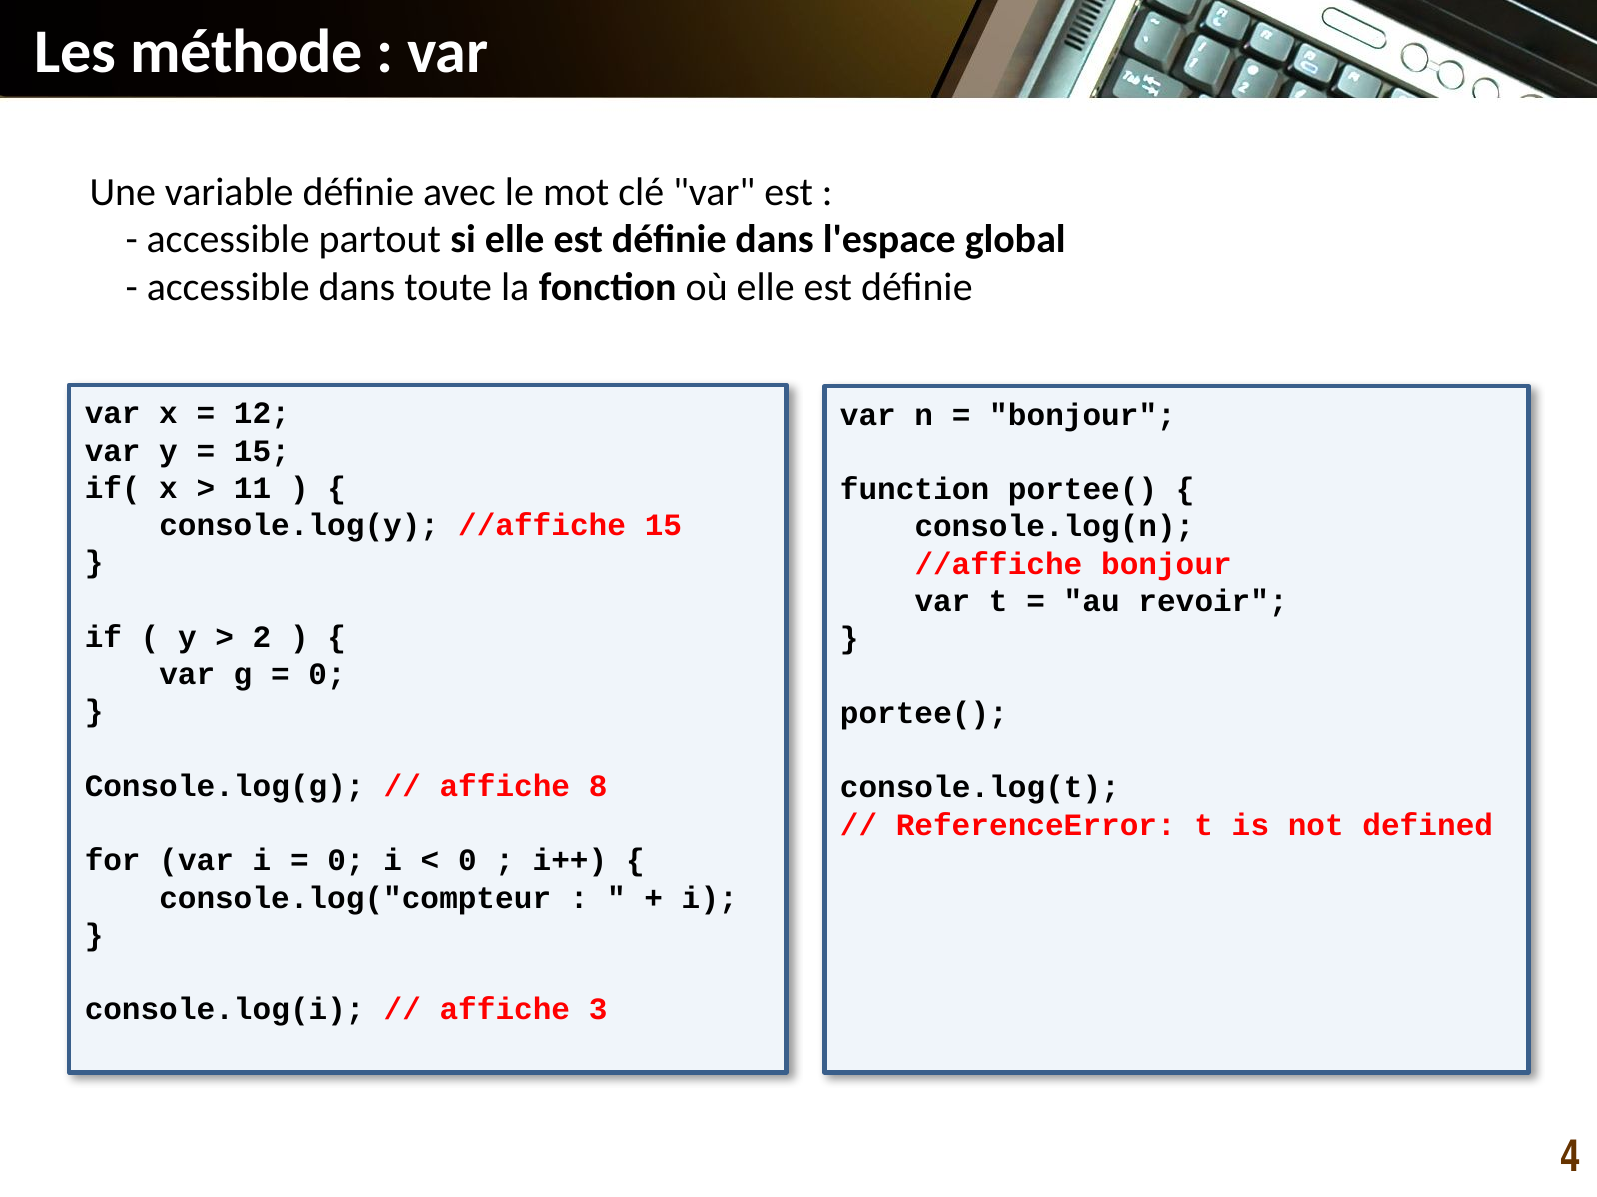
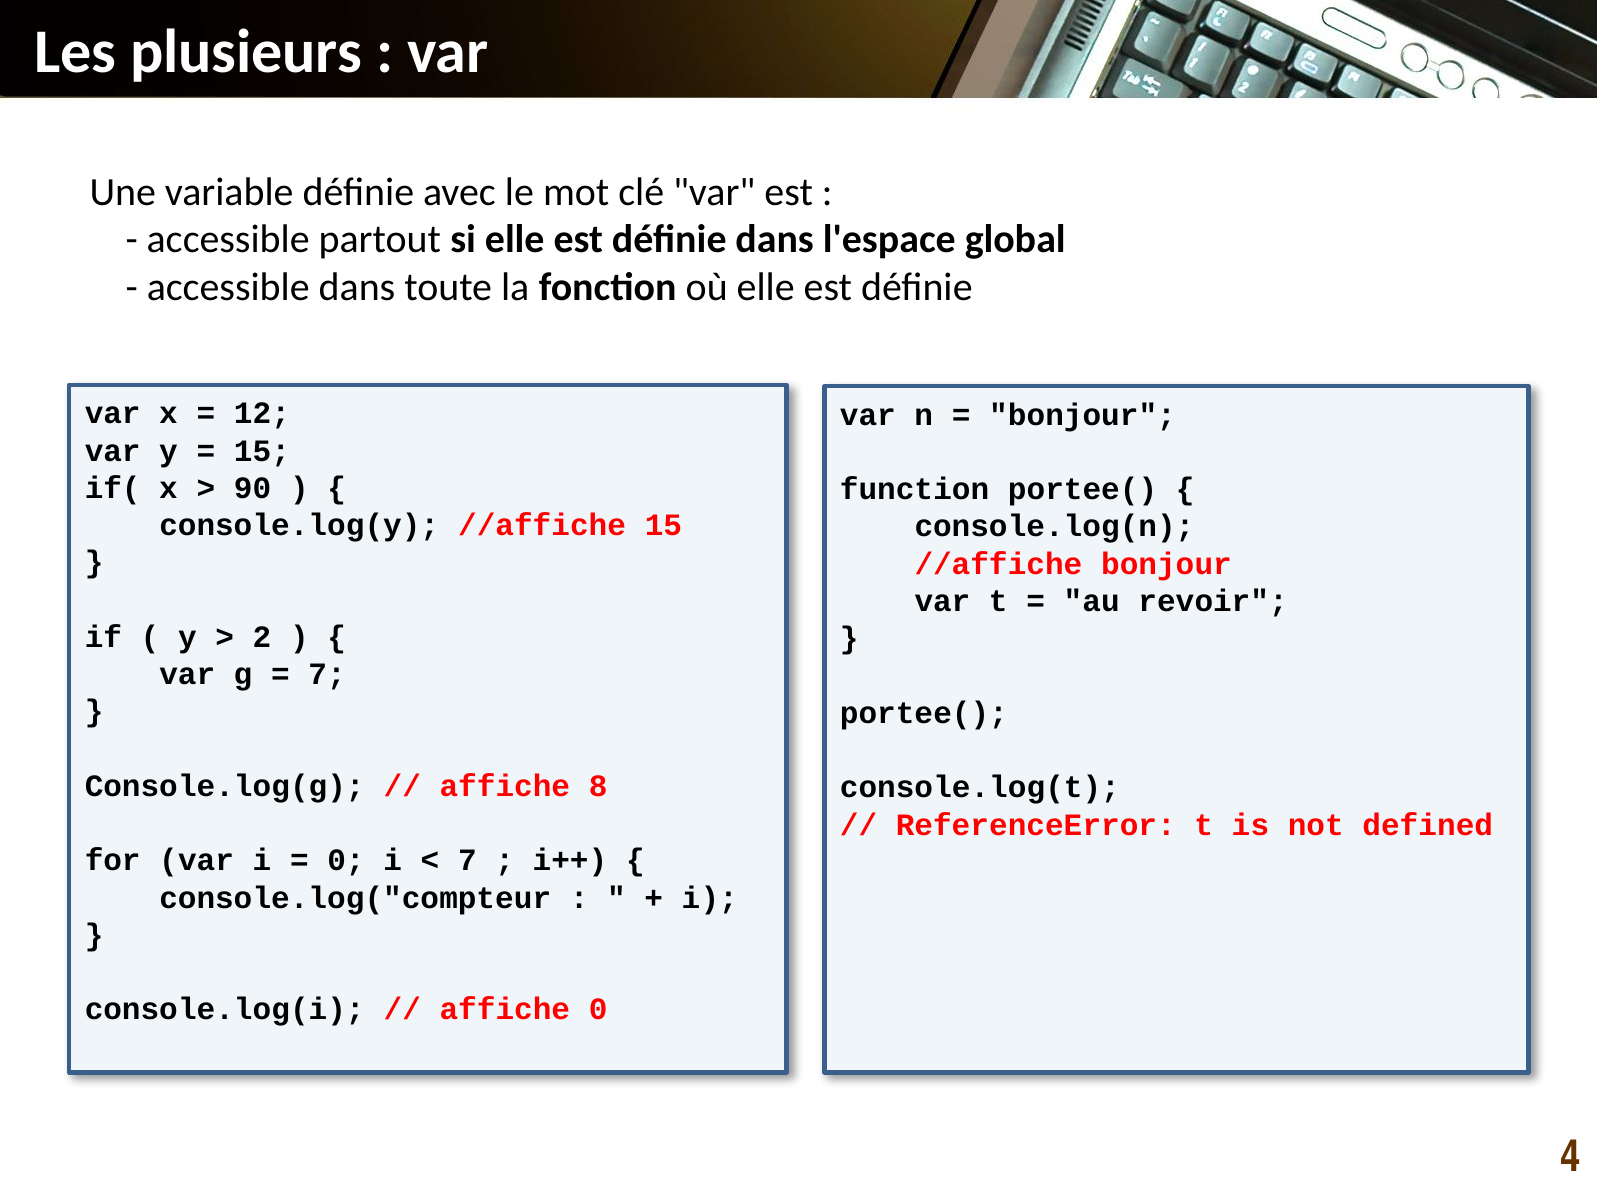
méthode: méthode -> plusieurs (247, 52)
11: 11 -> 90 (253, 488)
0: 0 -> 7 (327, 675)
0: 0 -> 7 (467, 861)
affiche 3: 3 -> 0 (598, 1010)
